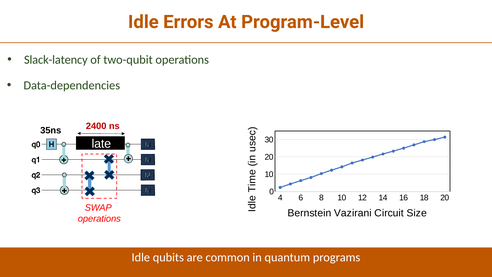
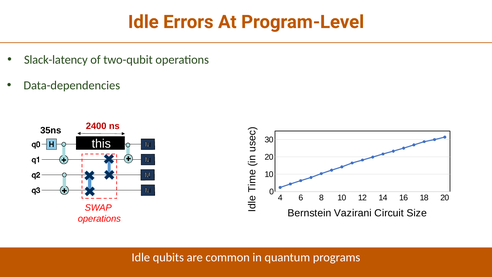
late: late -> this (101, 144)
